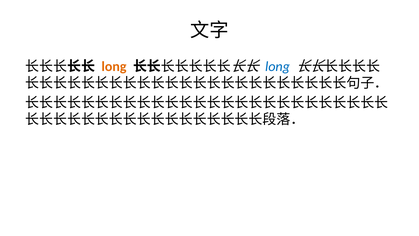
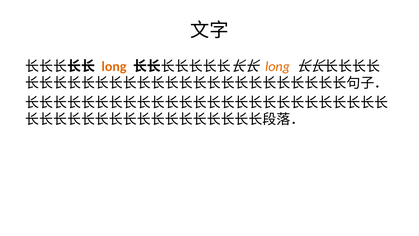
long colour: blue -> orange (277, 66)
